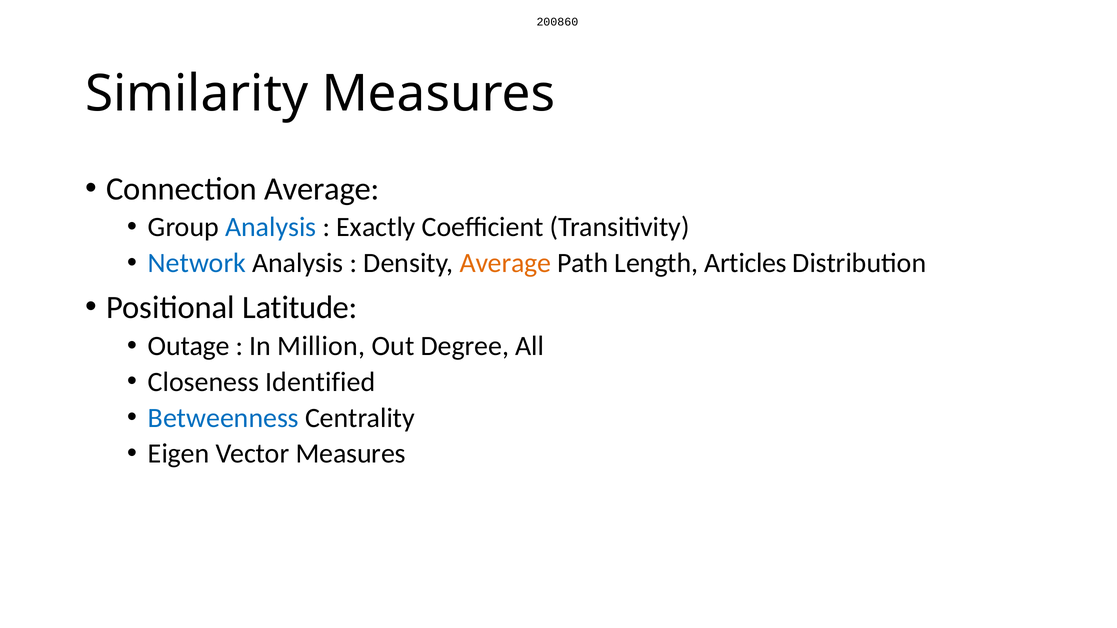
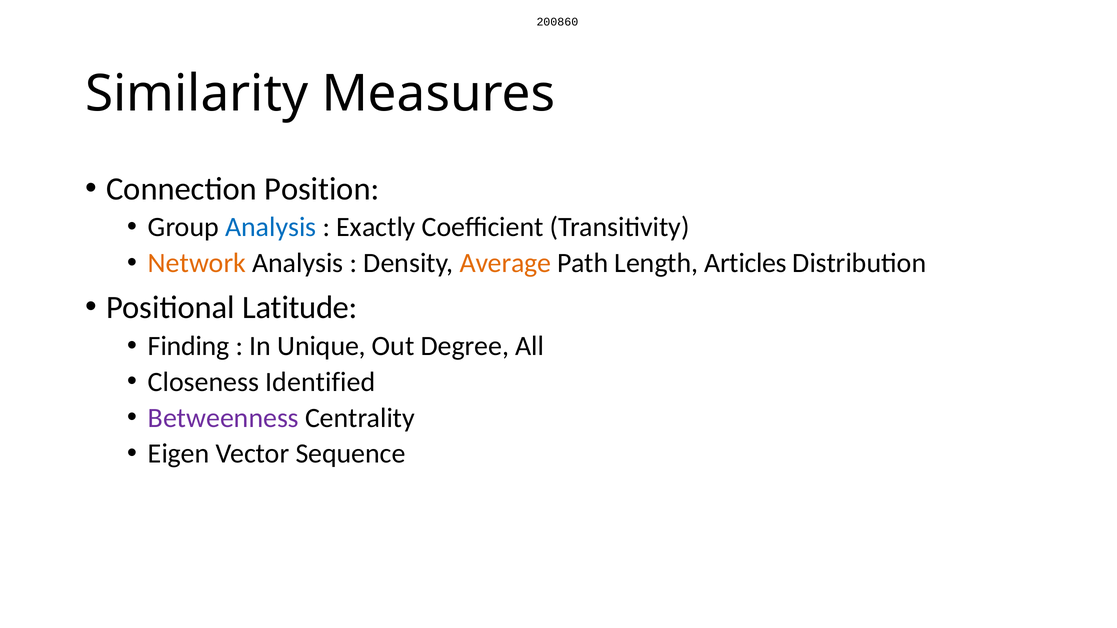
Connection Average: Average -> Position (322, 189)
Network colour: blue -> orange (197, 263)
Outage: Outage -> Finding (189, 346)
Million: Million -> Unique (322, 346)
Betweenness colour: blue -> purple (223, 418)
Vector Measures: Measures -> Sequence (351, 454)
